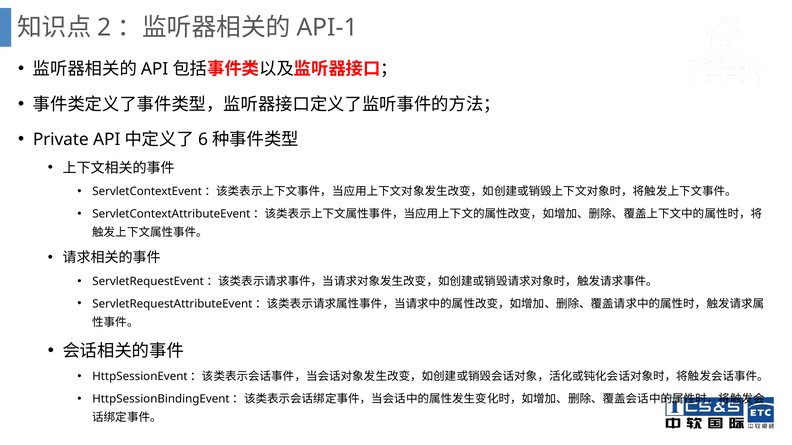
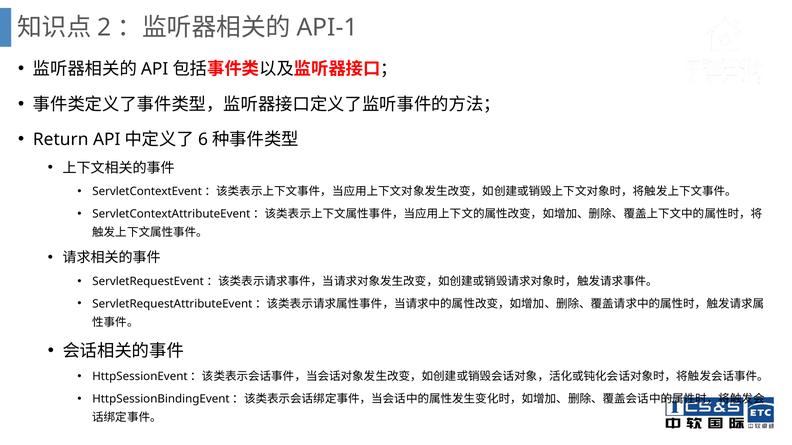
Private: Private -> Return (61, 140)
